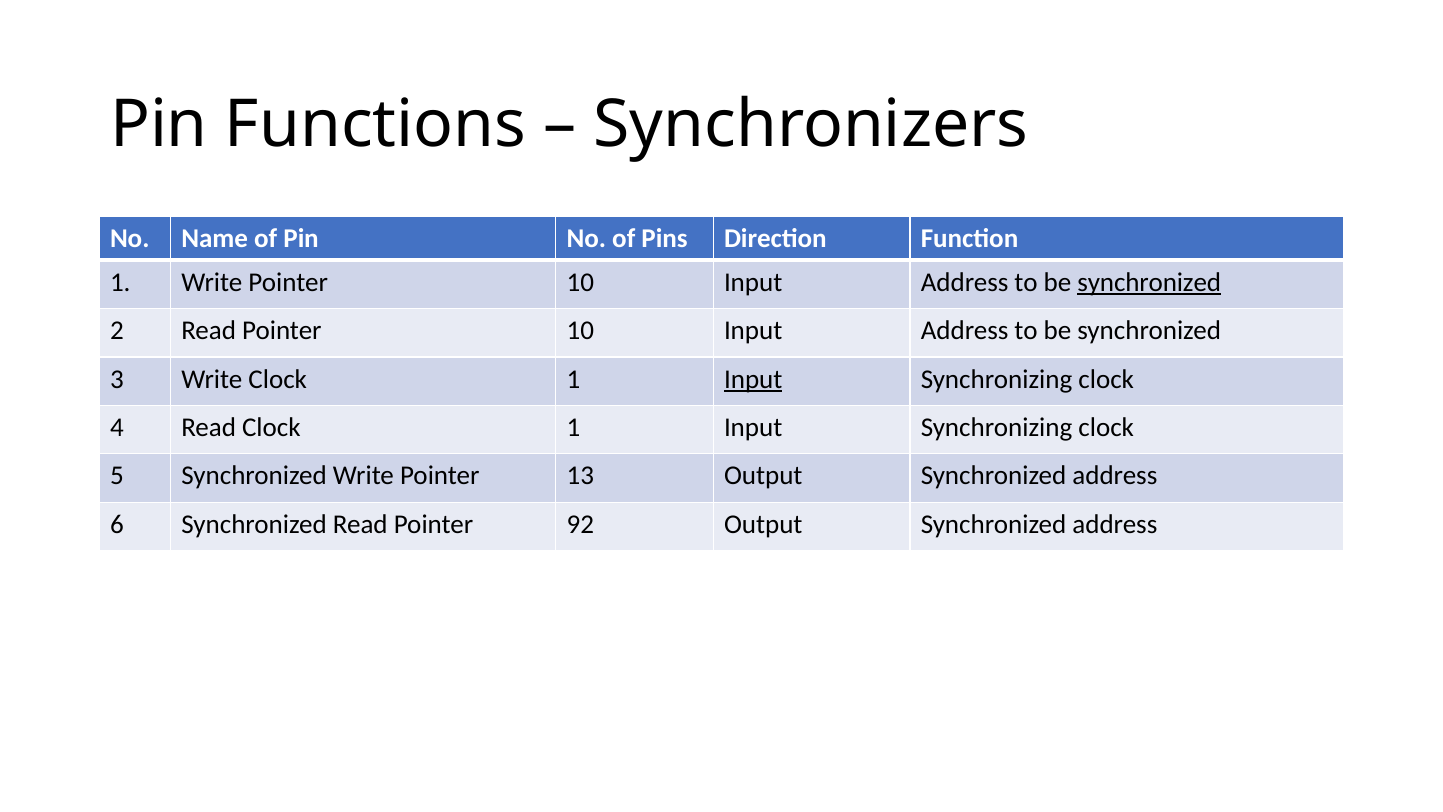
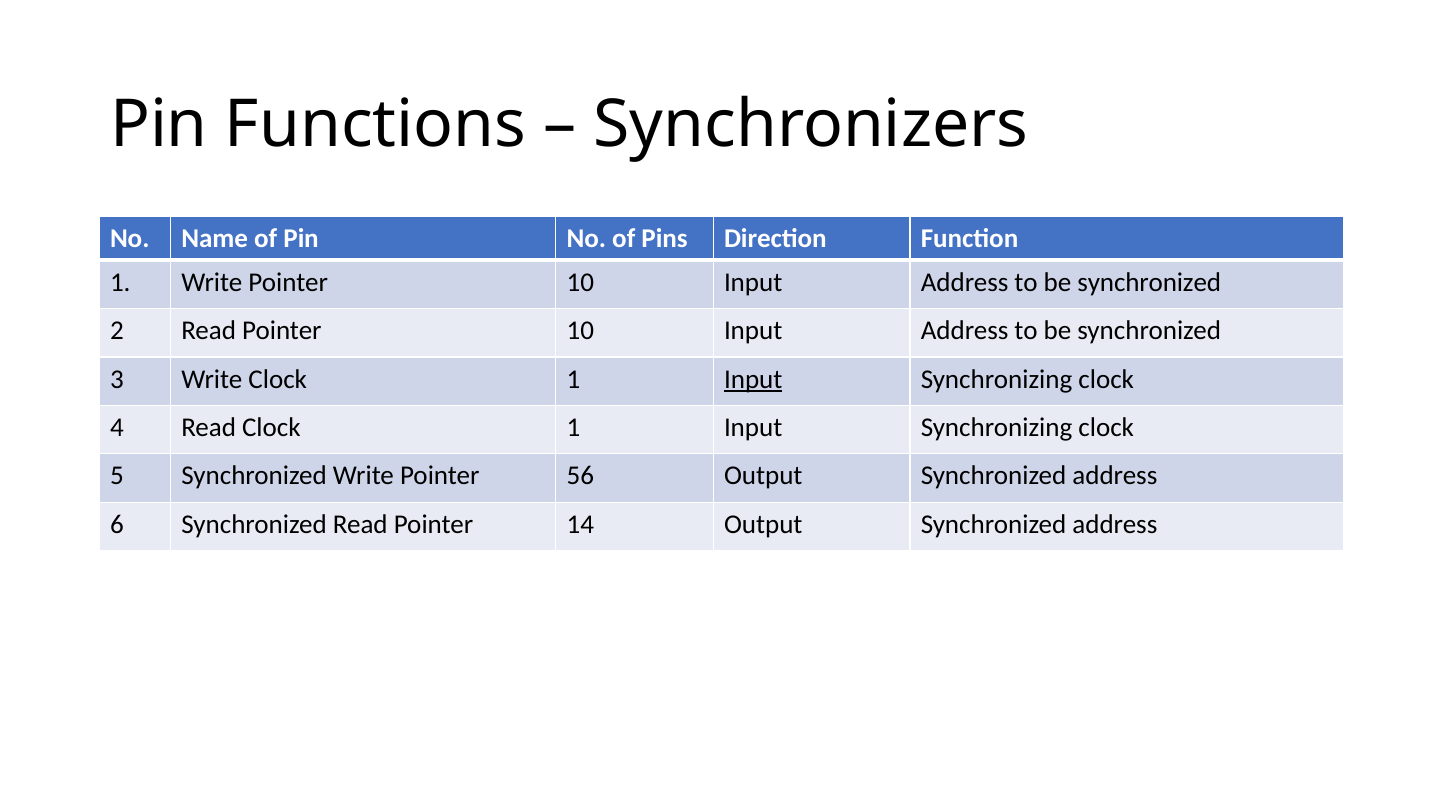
synchronized underline: present -> none (1149, 282)
13: 13 -> 56 (580, 476)
92: 92 -> 14 (580, 524)
